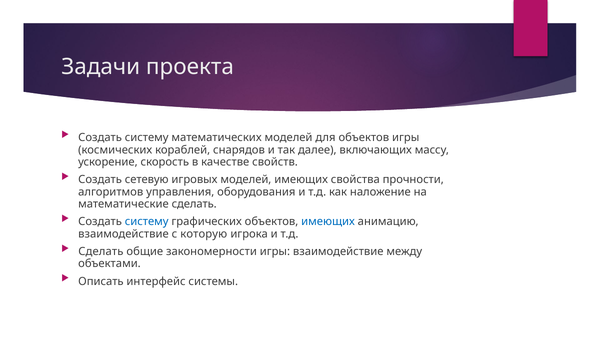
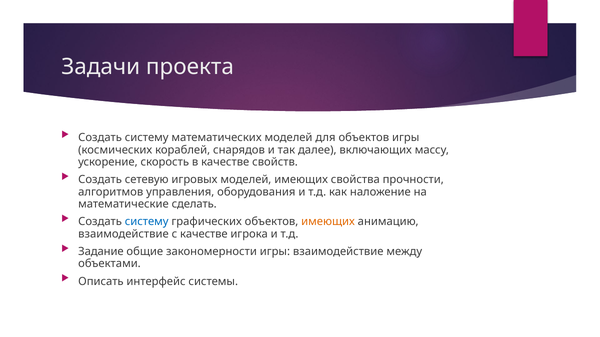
имеющих colour: blue -> orange (328, 222)
с которую: которую -> качестве (204, 234)
Сделать: Сделать -> Задание (101, 252)
